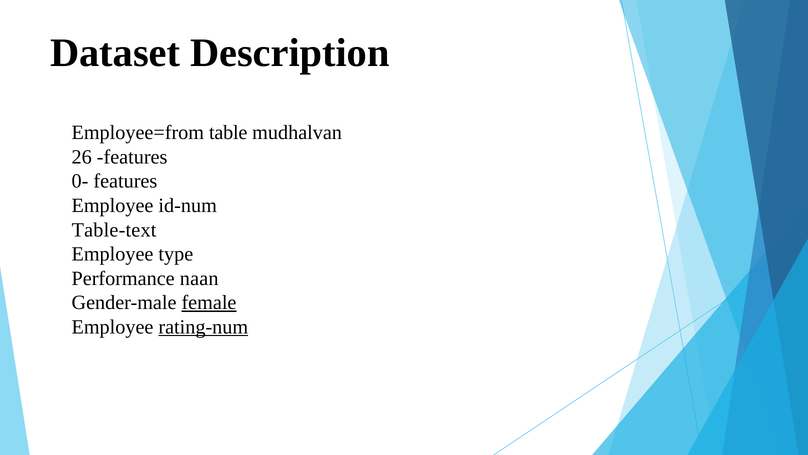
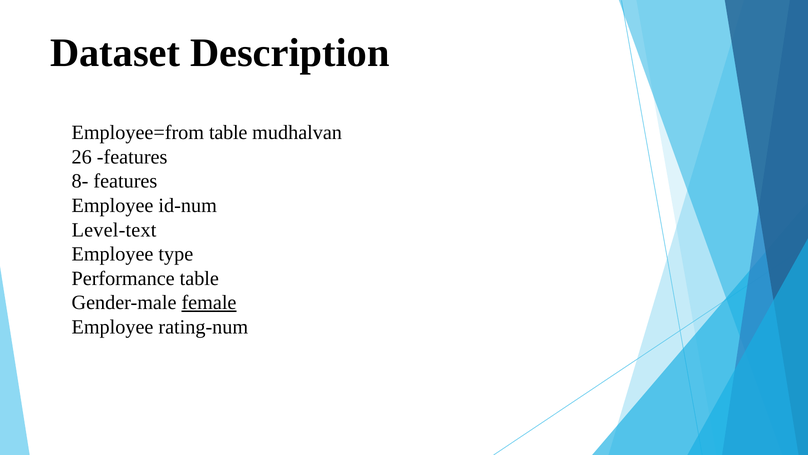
0-: 0- -> 8- (80, 181)
Table-text: Table-text -> Level-text (114, 230)
Performance naan: naan -> table (199, 278)
rating-num underline: present -> none (203, 327)
